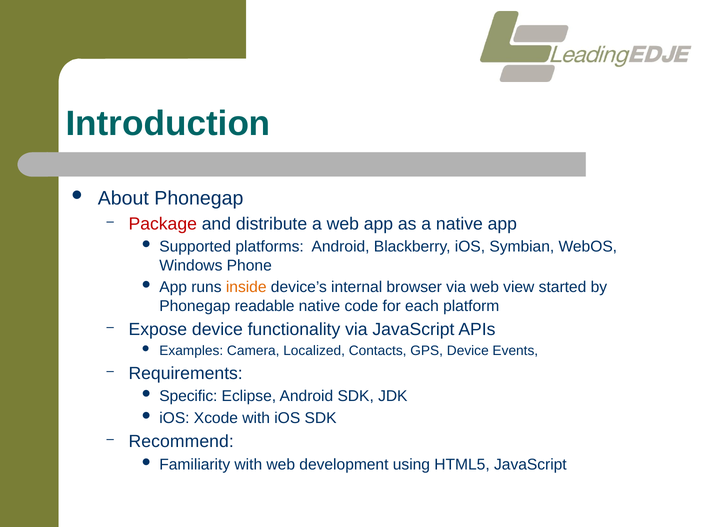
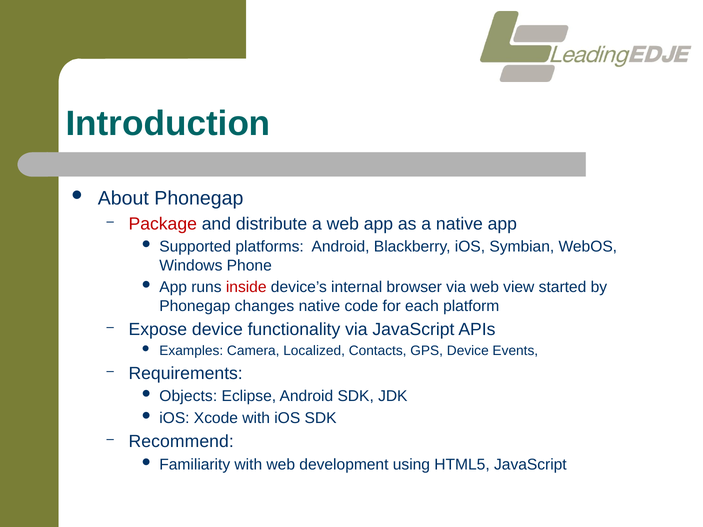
inside colour: orange -> red (246, 287)
readable: readable -> changes (264, 306)
Specific: Specific -> Objects (188, 396)
